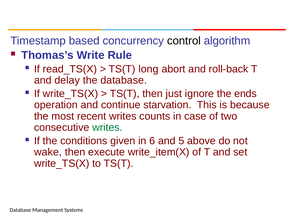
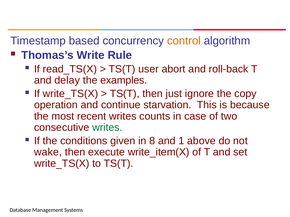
control colour: black -> orange (184, 41)
long: long -> user (149, 69)
the database: database -> examples (124, 80)
ends: ends -> copy (245, 94)
6: 6 -> 8 (152, 141)
5: 5 -> 1 (181, 141)
